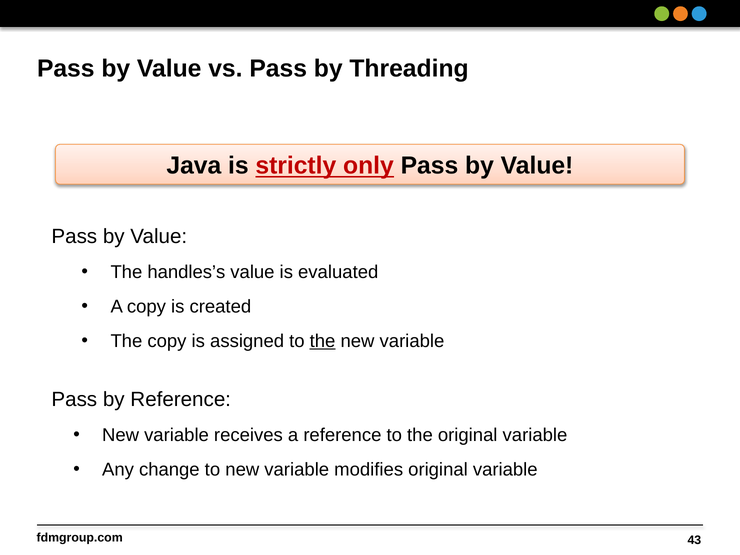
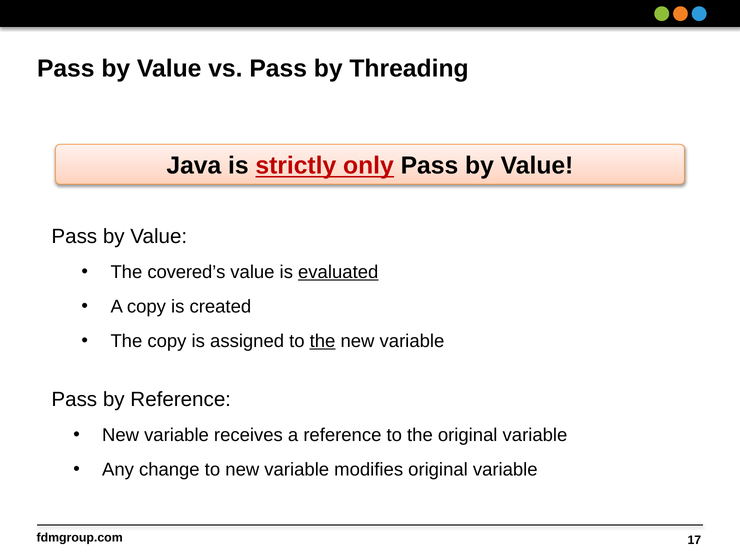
handles’s: handles’s -> covered’s (186, 272)
evaluated underline: none -> present (338, 272)
43: 43 -> 17 (694, 540)
